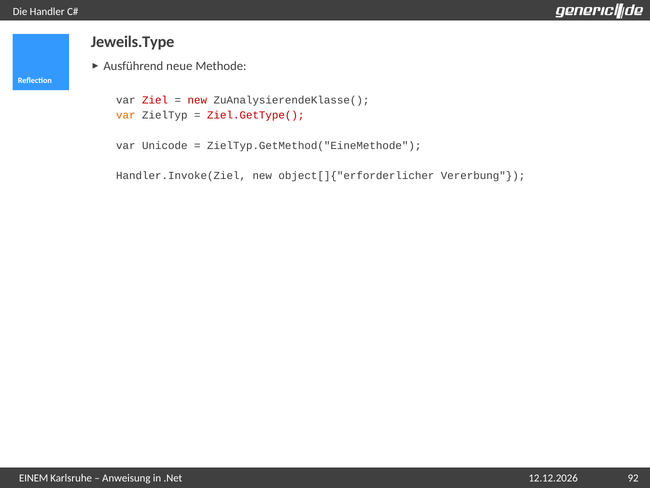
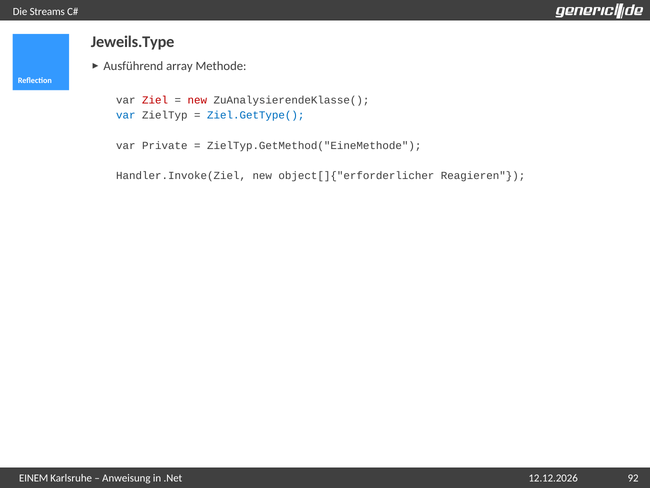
Handler: Handler -> Streams (47, 12)
neue: neue -> array (179, 66)
var colour: orange -> blue (126, 115)
Ziel.GetType( colour: red -> blue (256, 115)
Unicode: Unicode -> Private (165, 145)
Vererbung: Vererbung -> Reagieren (483, 176)
